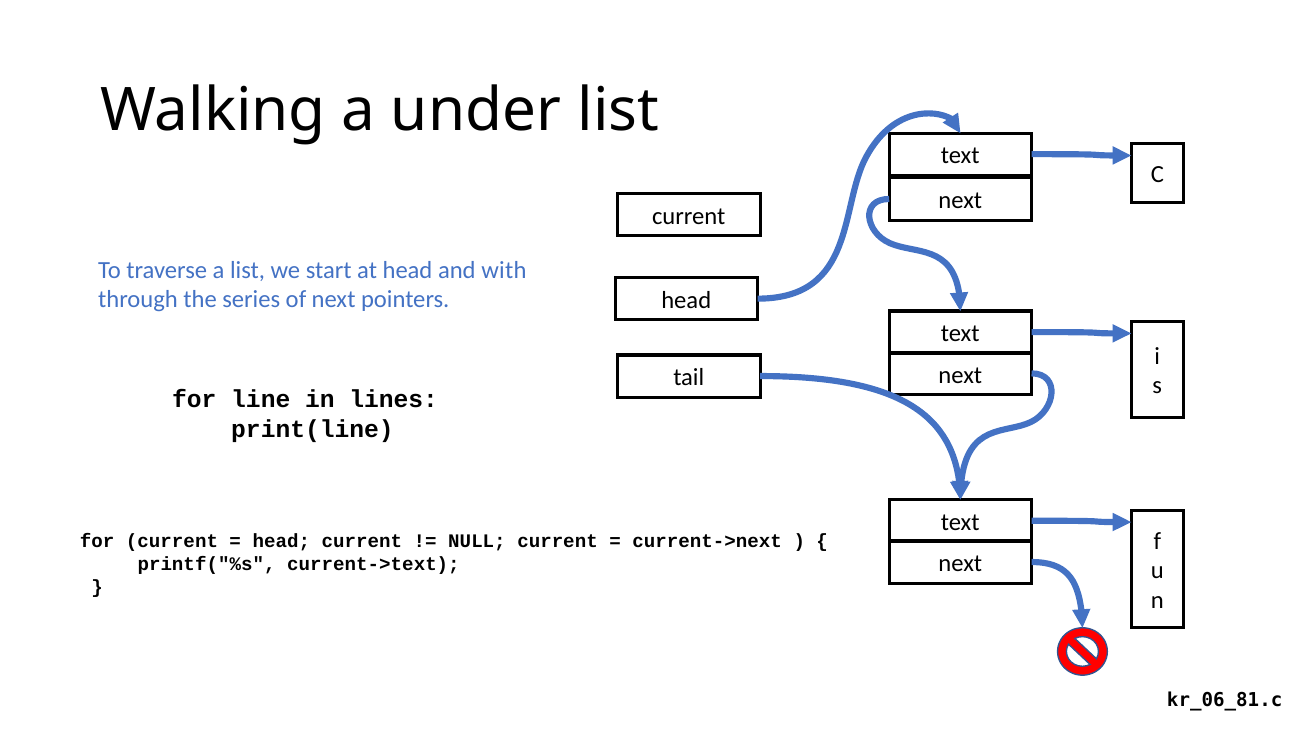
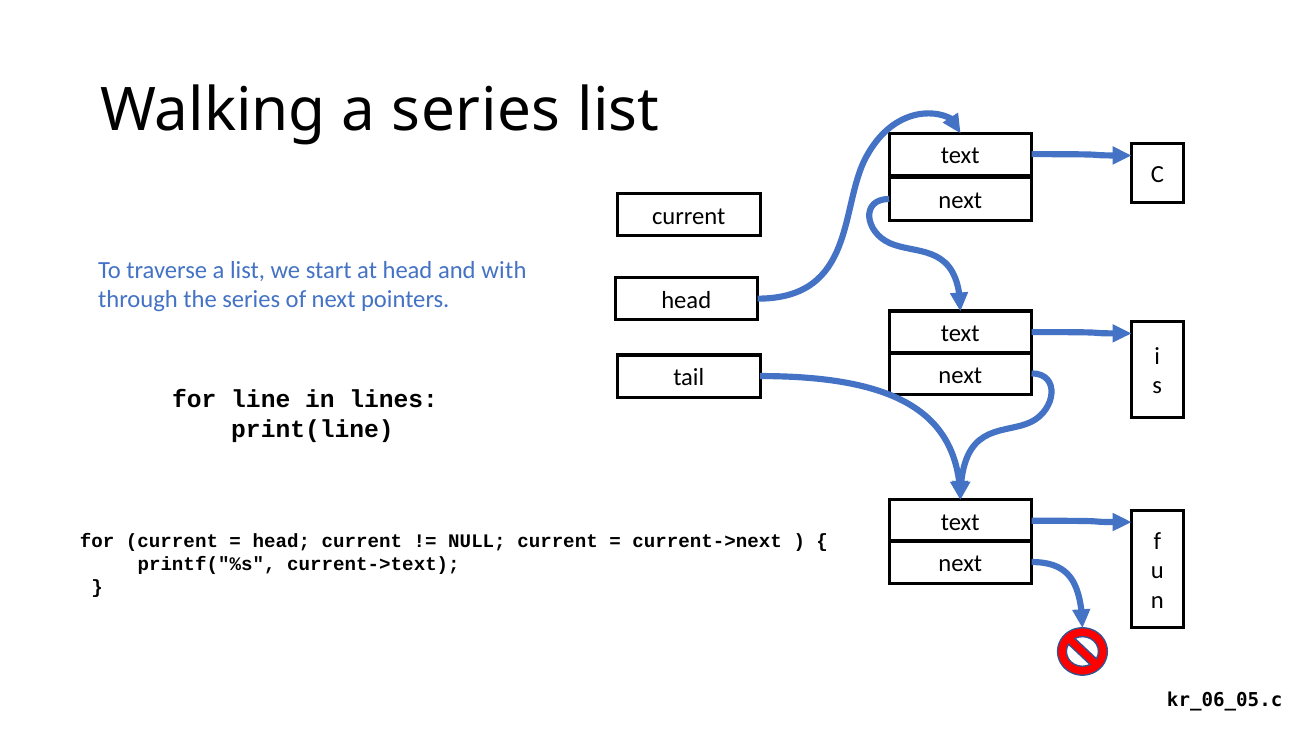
a under: under -> series (476, 110)
kr_06_81.c: kr_06_81.c -> kr_06_05.c (1225, 700)
